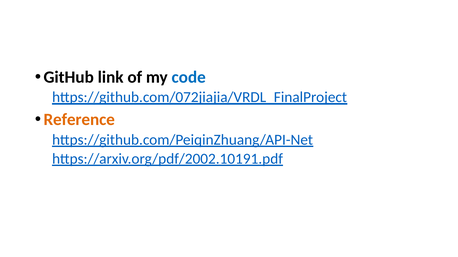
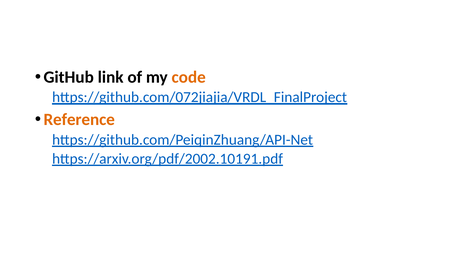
code colour: blue -> orange (189, 77)
